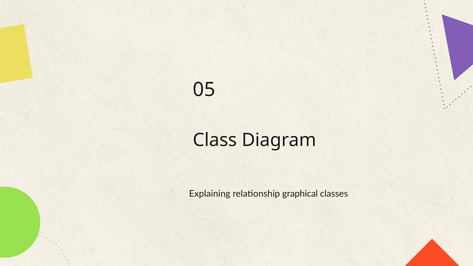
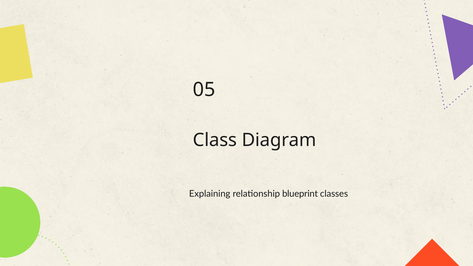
graphical: graphical -> blueprint (300, 194)
